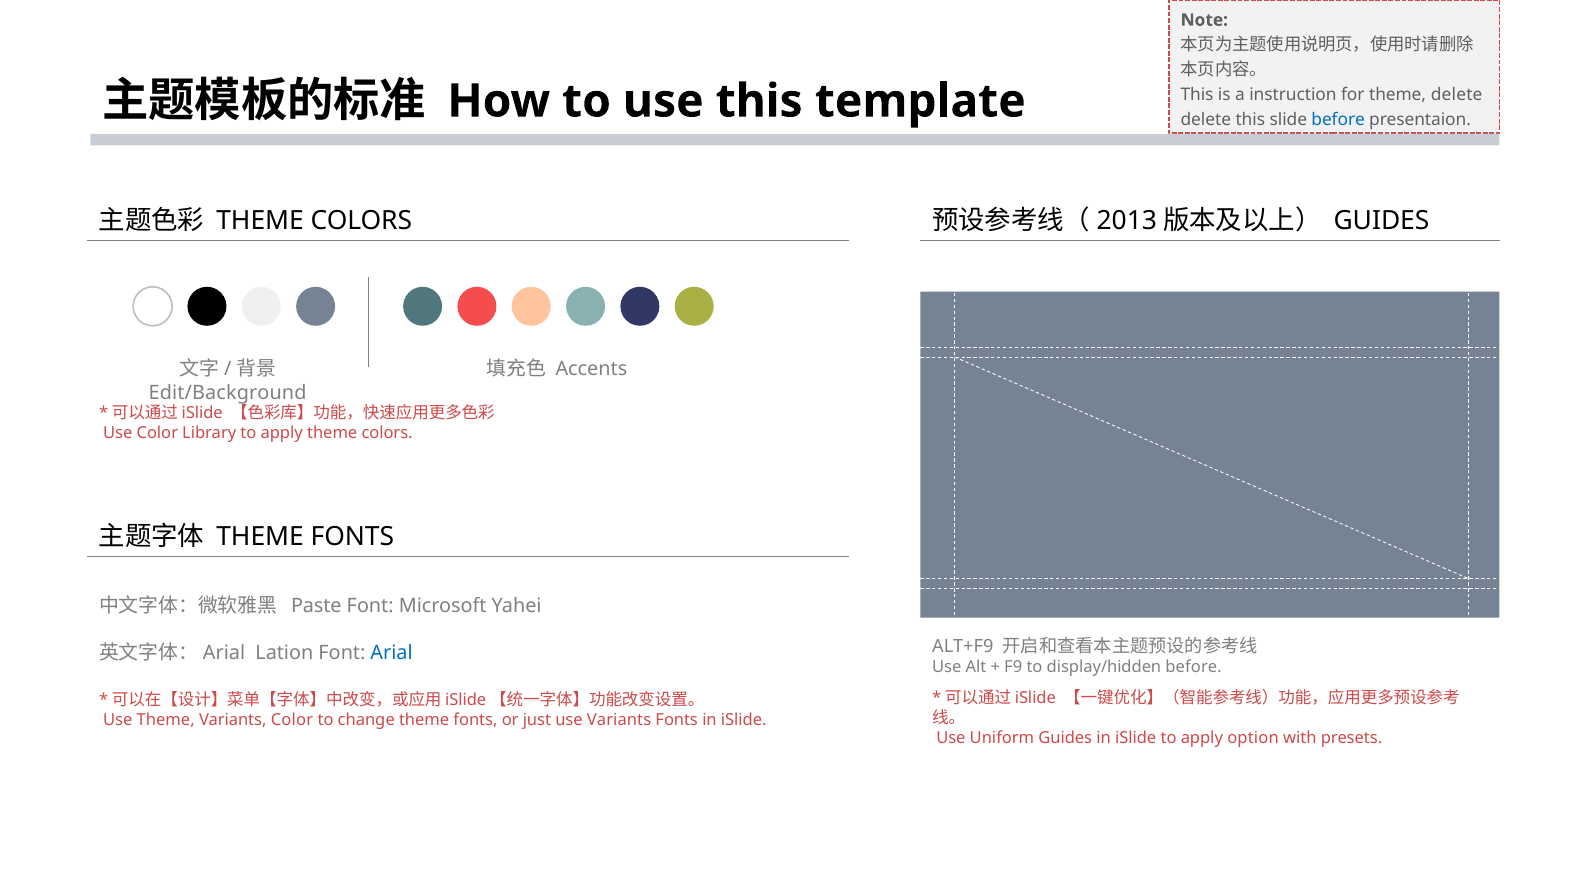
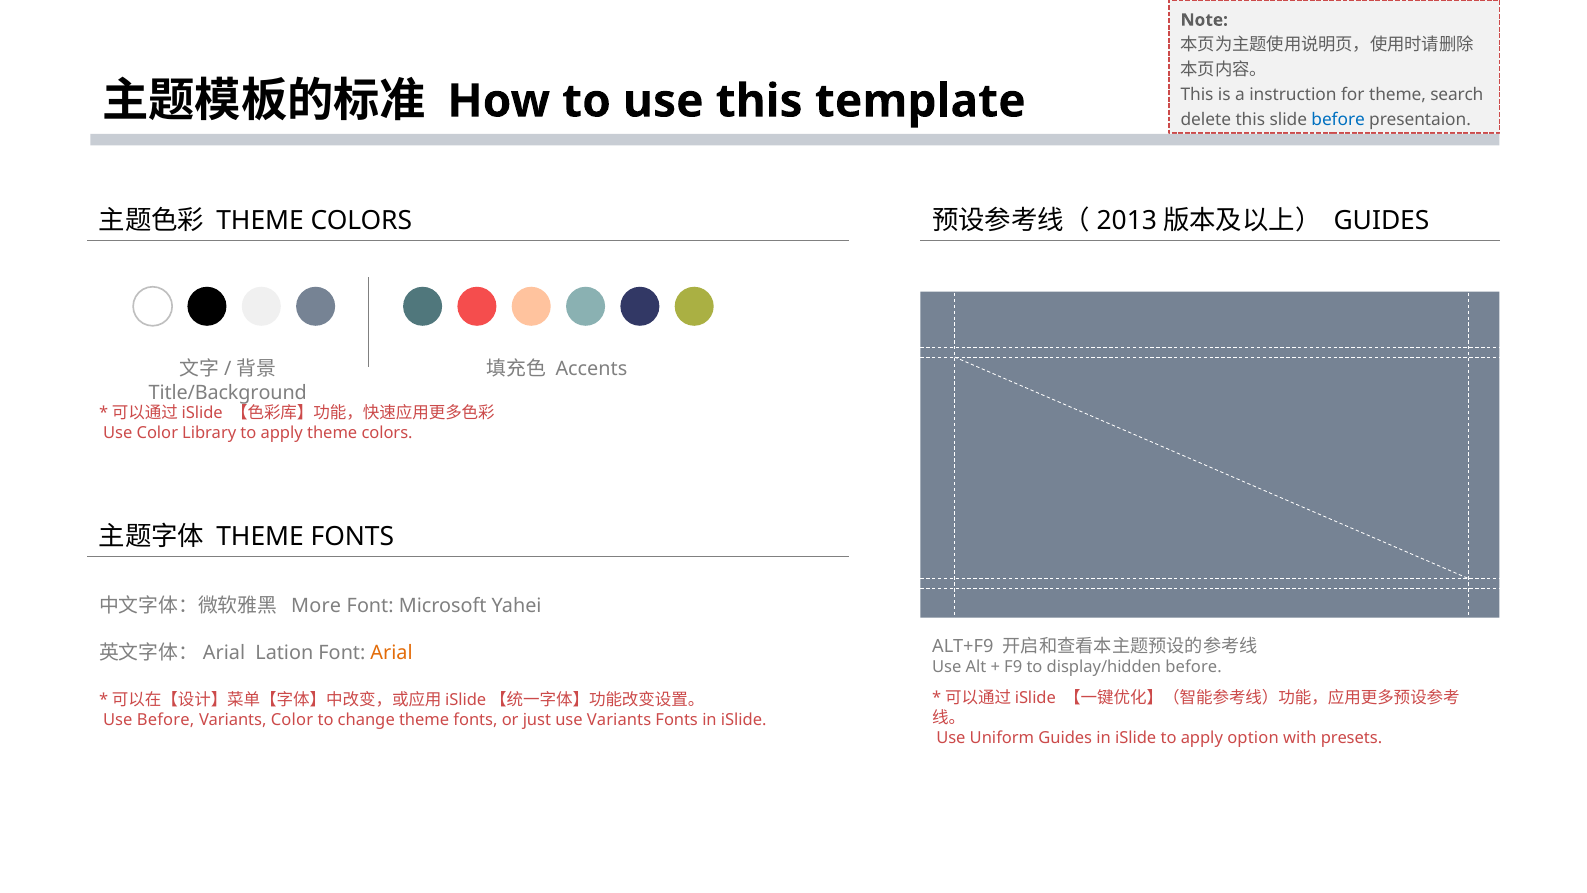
theme delete: delete -> search (1457, 95)
Edit/Background: Edit/Background -> Title/Background (228, 393)
Paste: Paste -> More (316, 605)
Arial colour: blue -> orange (392, 653)
Use Theme: Theme -> Before (166, 720)
